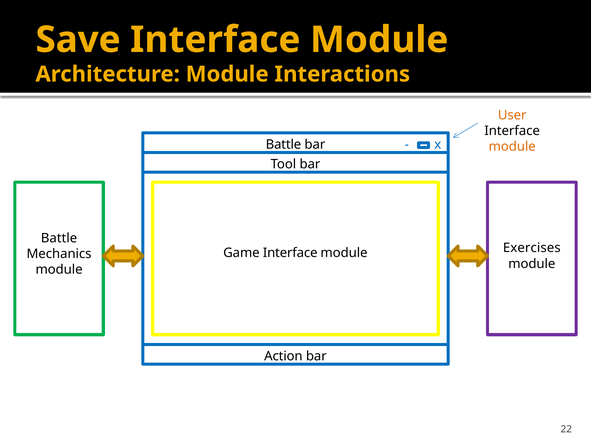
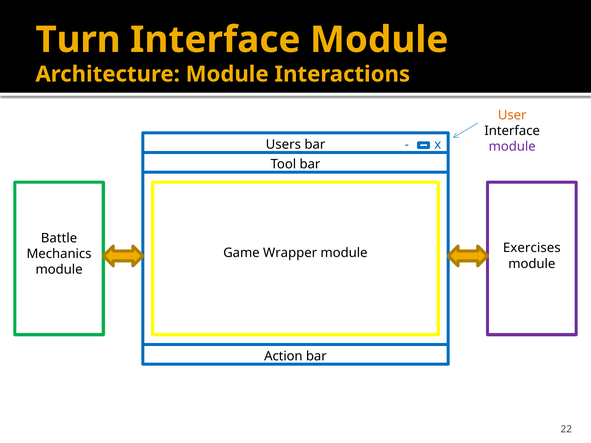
Save: Save -> Turn (78, 40)
Battle: Battle -> Users (283, 145)
module colour: orange -> purple (512, 147)
Game Interface: Interface -> Wrapper (290, 253)
